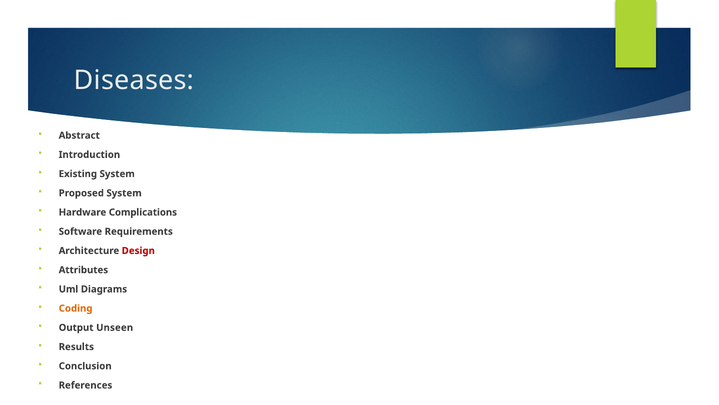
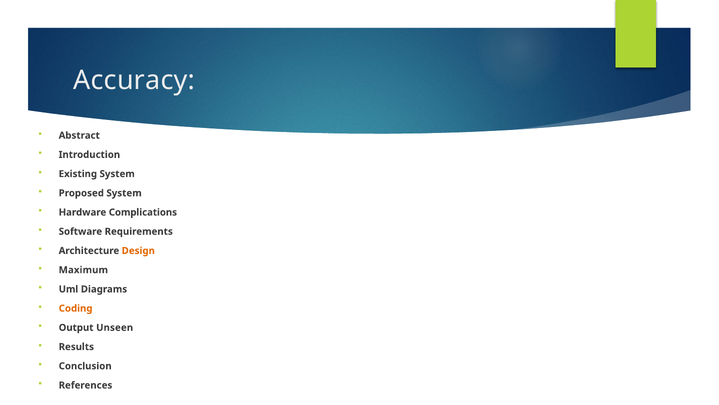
Diseases: Diseases -> Accuracy (134, 80)
Design colour: red -> orange (138, 250)
Attributes: Attributes -> Maximum (83, 270)
